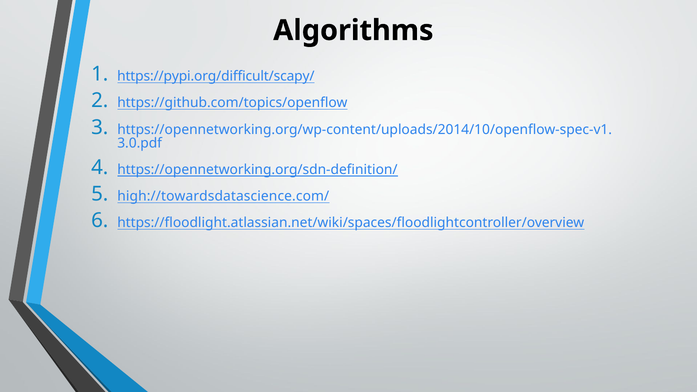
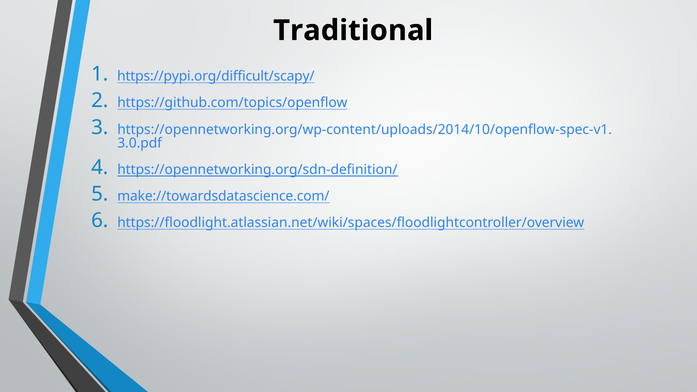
Algorithms: Algorithms -> Traditional (353, 30)
high://towardsdatascience.com/: high://towardsdatascience.com/ -> make://towardsdatascience.com/ (223, 196)
